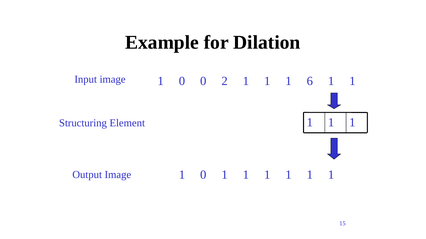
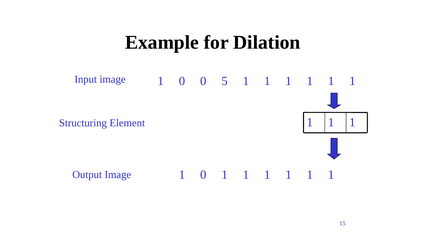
2: 2 -> 5 (225, 81)
6: 6 -> 1 (310, 81)
